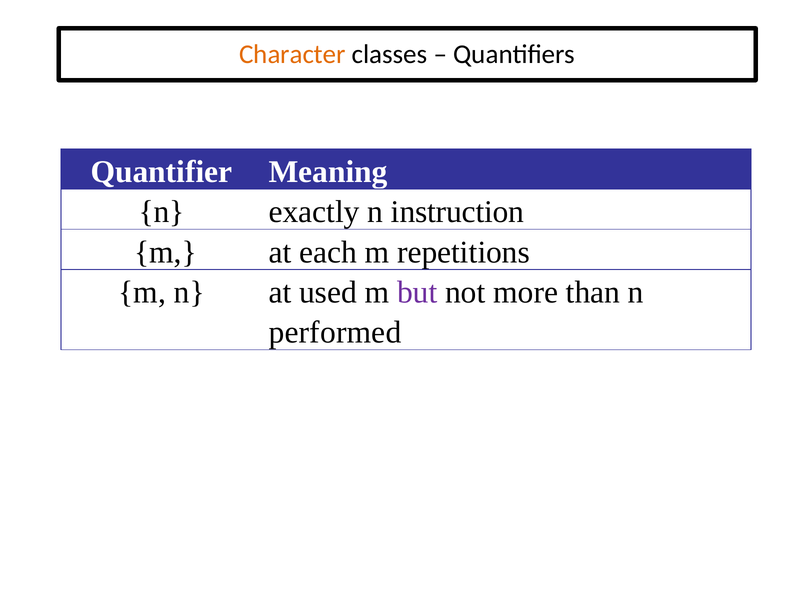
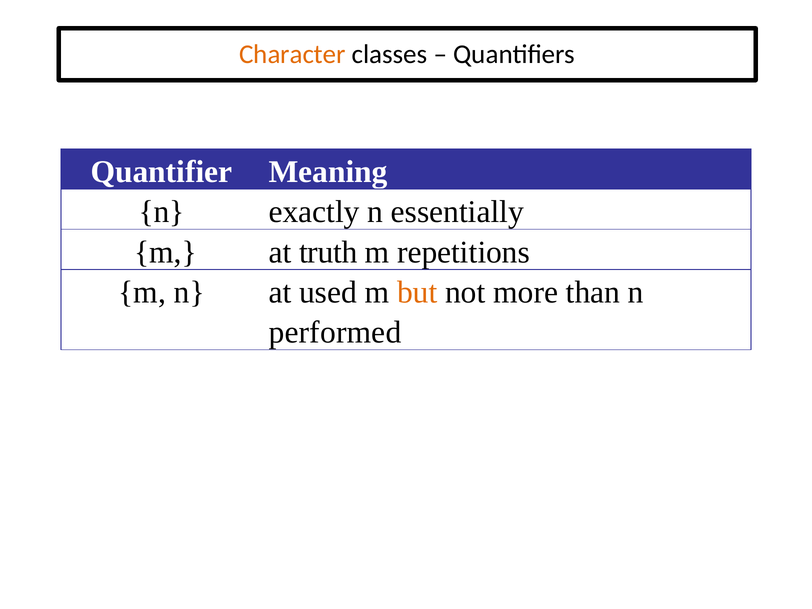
instruction: instruction -> essentially (457, 212)
each: each -> truth (328, 252)
but colour: purple -> orange (417, 292)
